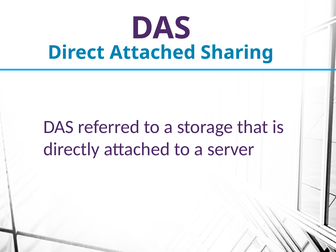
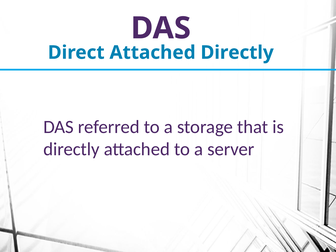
Attached Sharing: Sharing -> Directly (237, 53)
